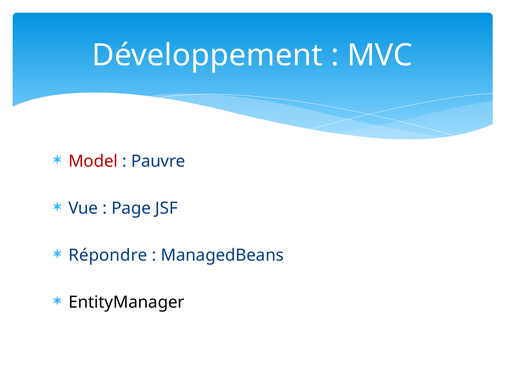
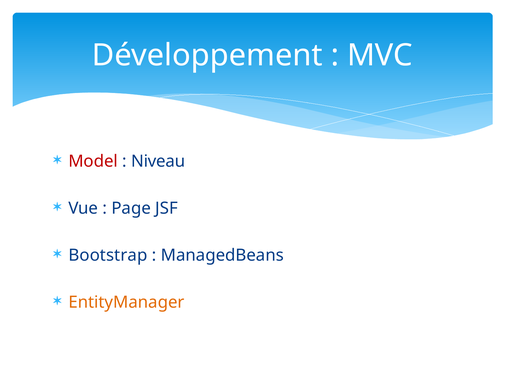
Pauvre: Pauvre -> Niveau (158, 162)
Répondre: Répondre -> Bootstrap (108, 256)
EntityManager colour: black -> orange (126, 303)
